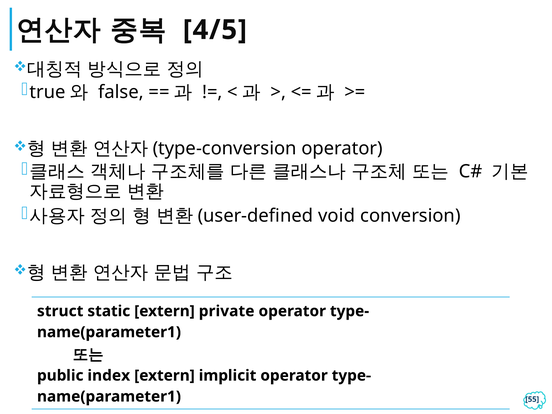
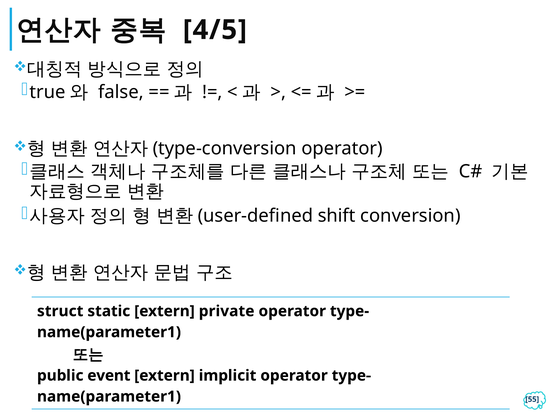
void: void -> shift (337, 216)
index: index -> event (109, 376)
